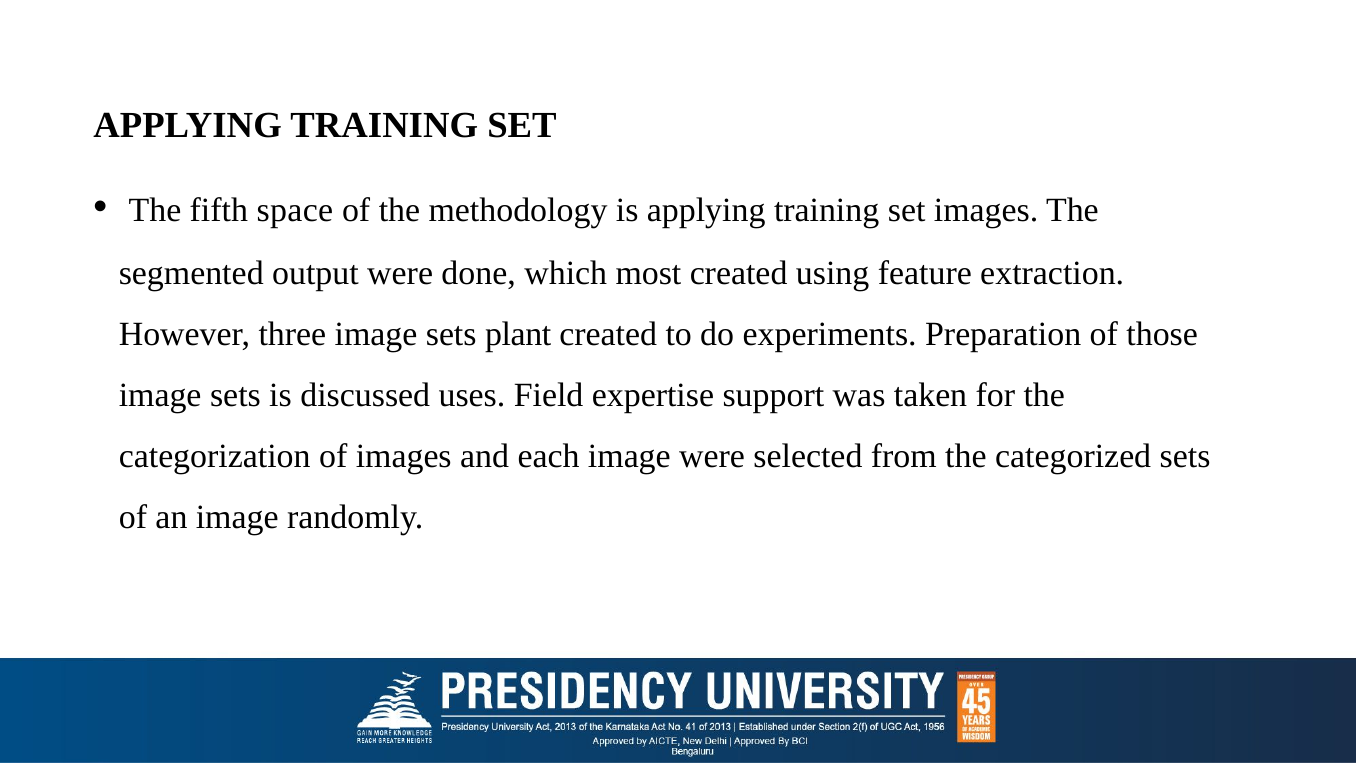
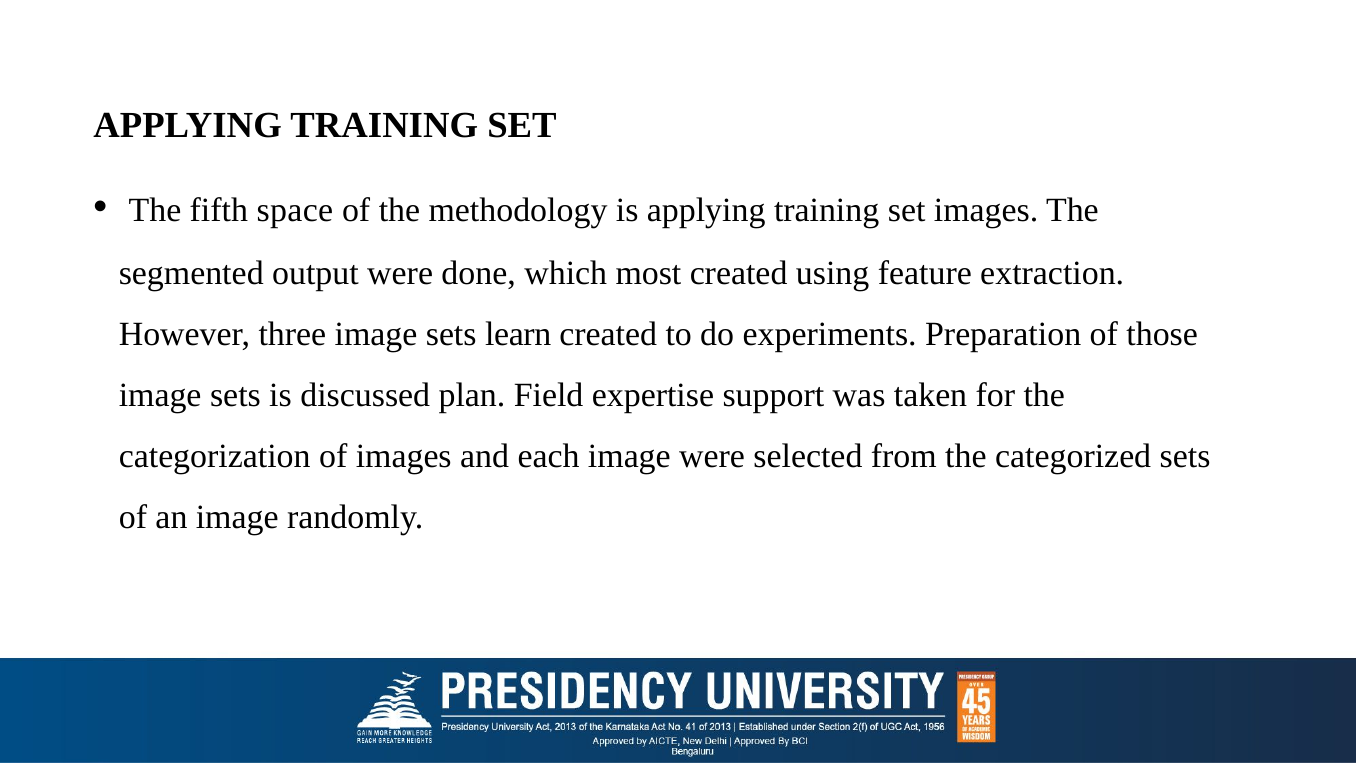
plant: plant -> learn (518, 334)
uses: uses -> plan (472, 395)
